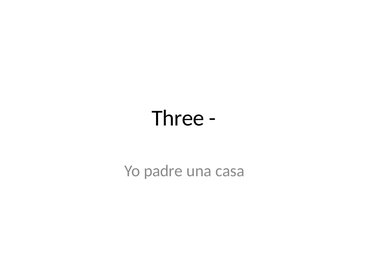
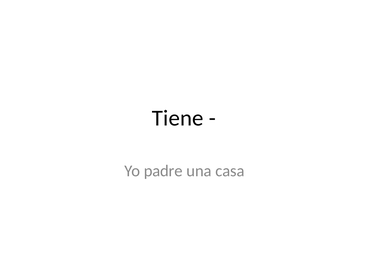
Three: Three -> Tiene (178, 118)
